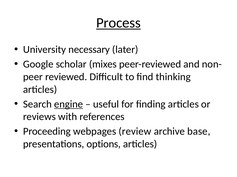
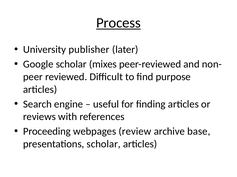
necessary: necessary -> publisher (89, 50)
thinking: thinking -> purpose (173, 77)
engine underline: present -> none (69, 105)
presentations options: options -> scholar (104, 145)
